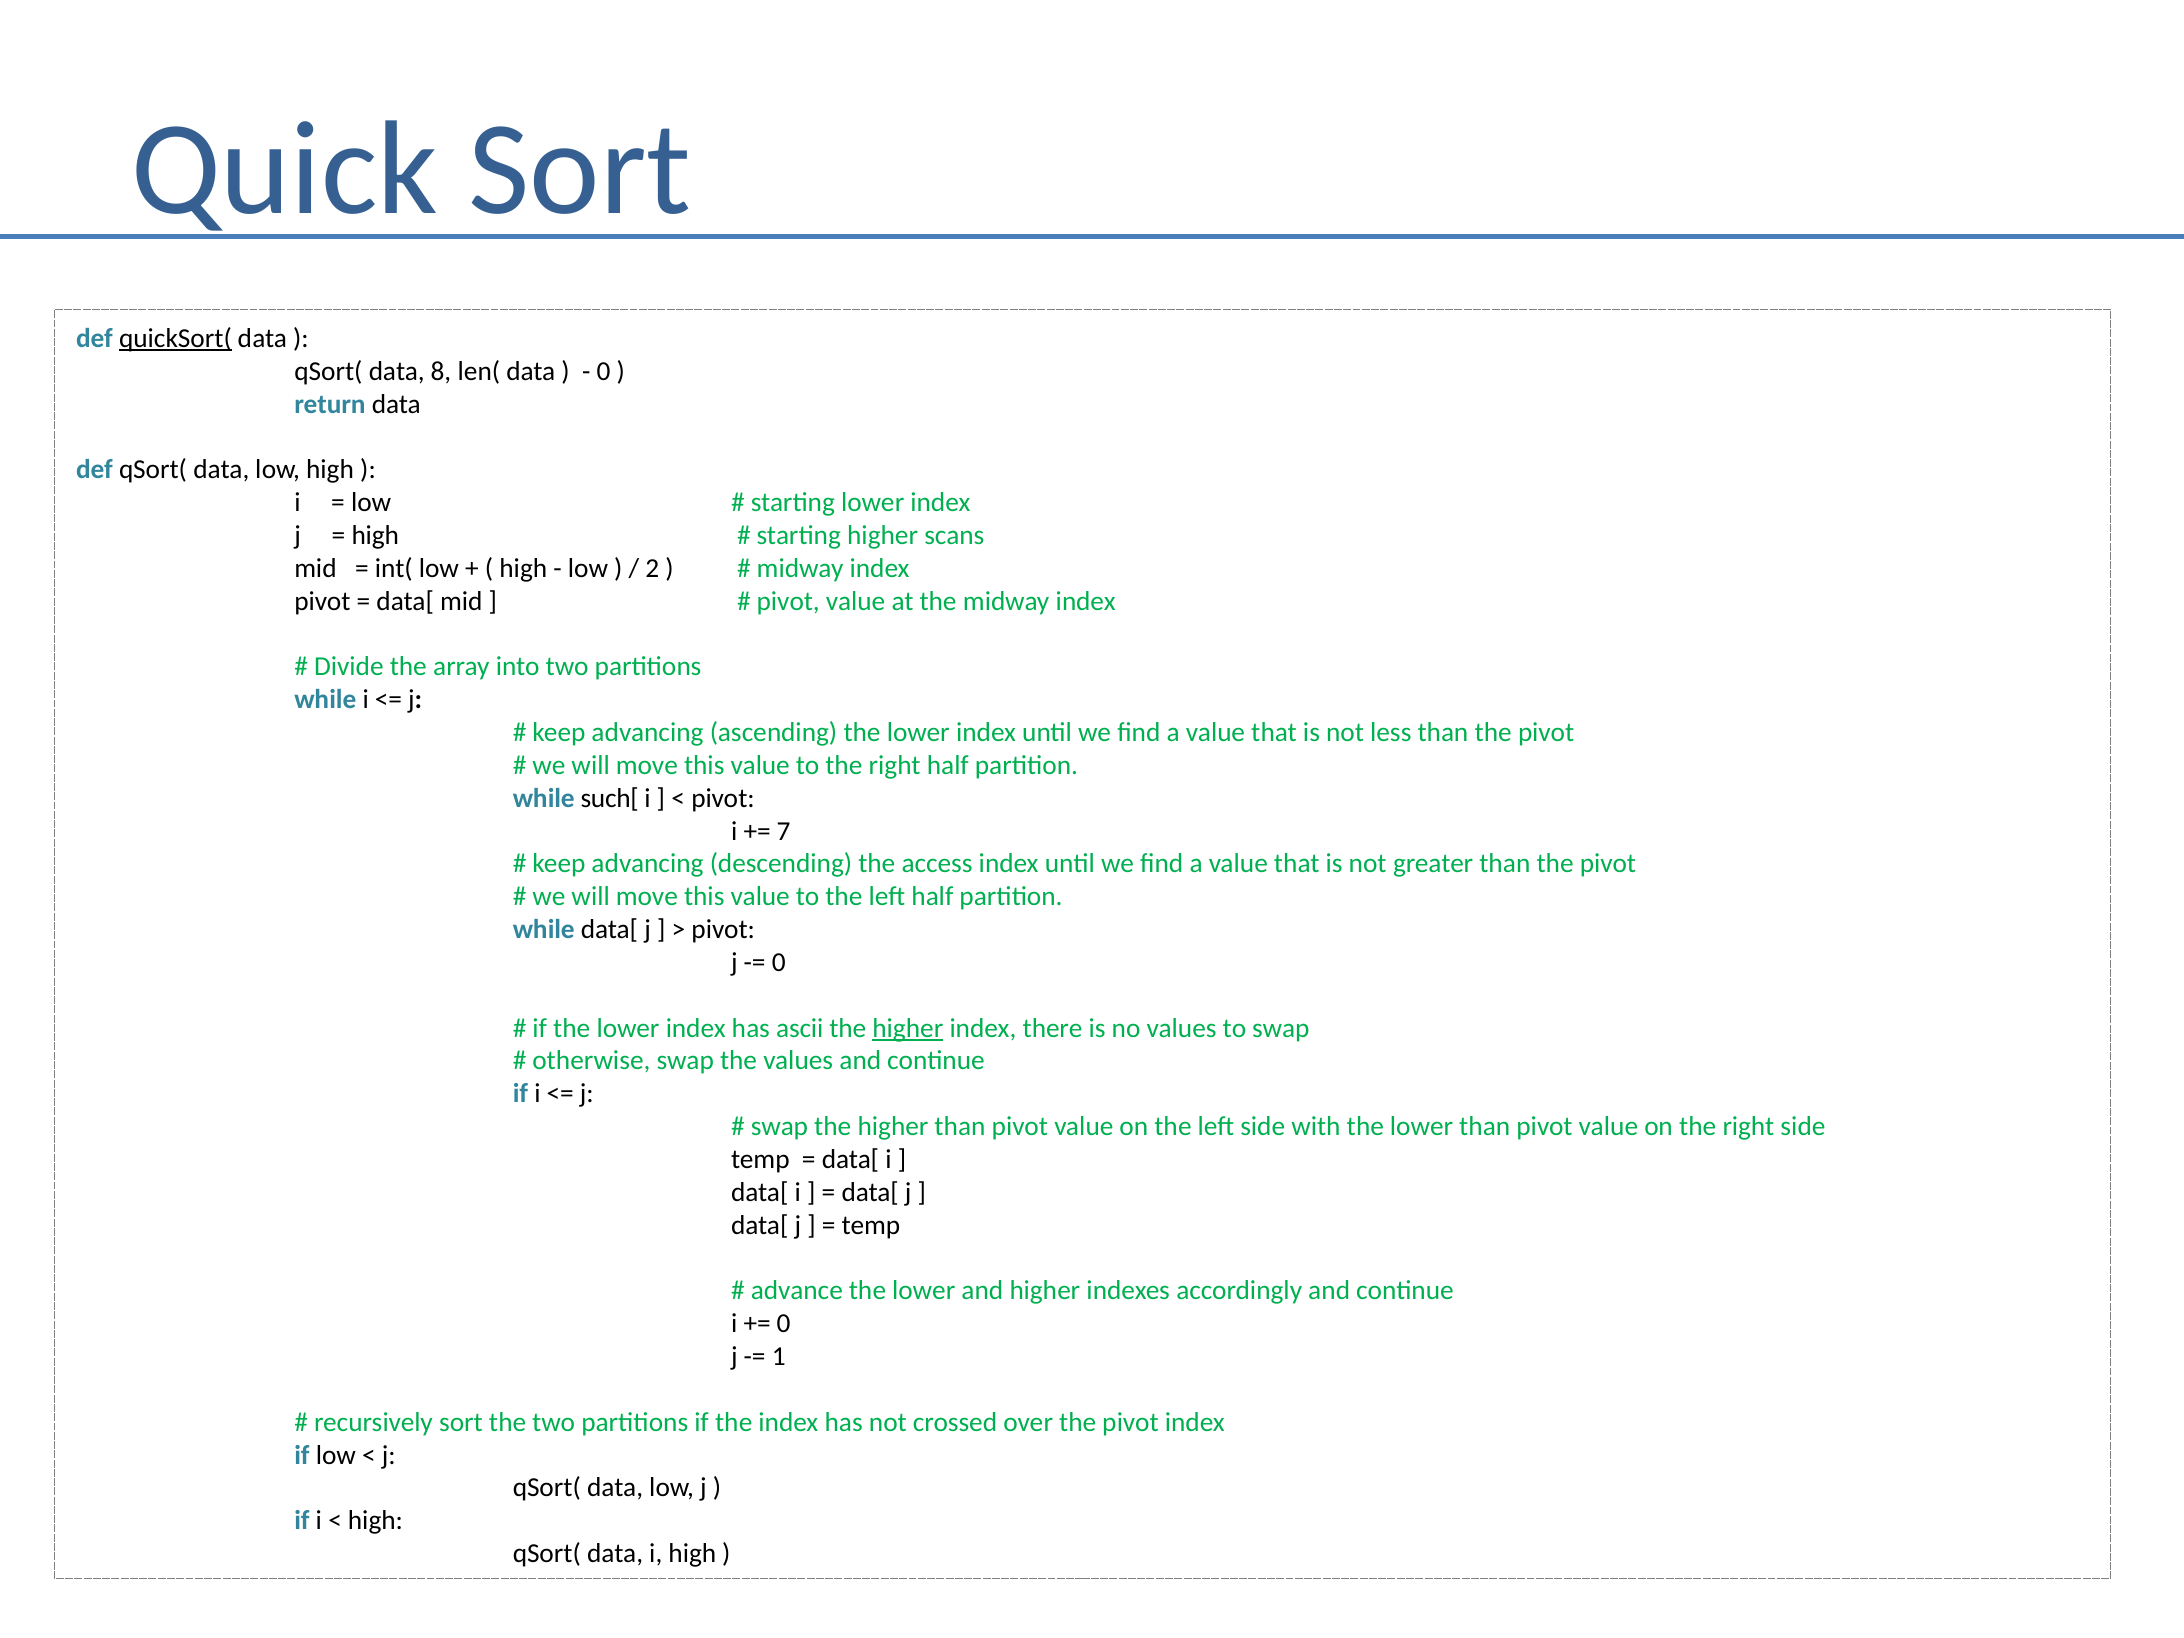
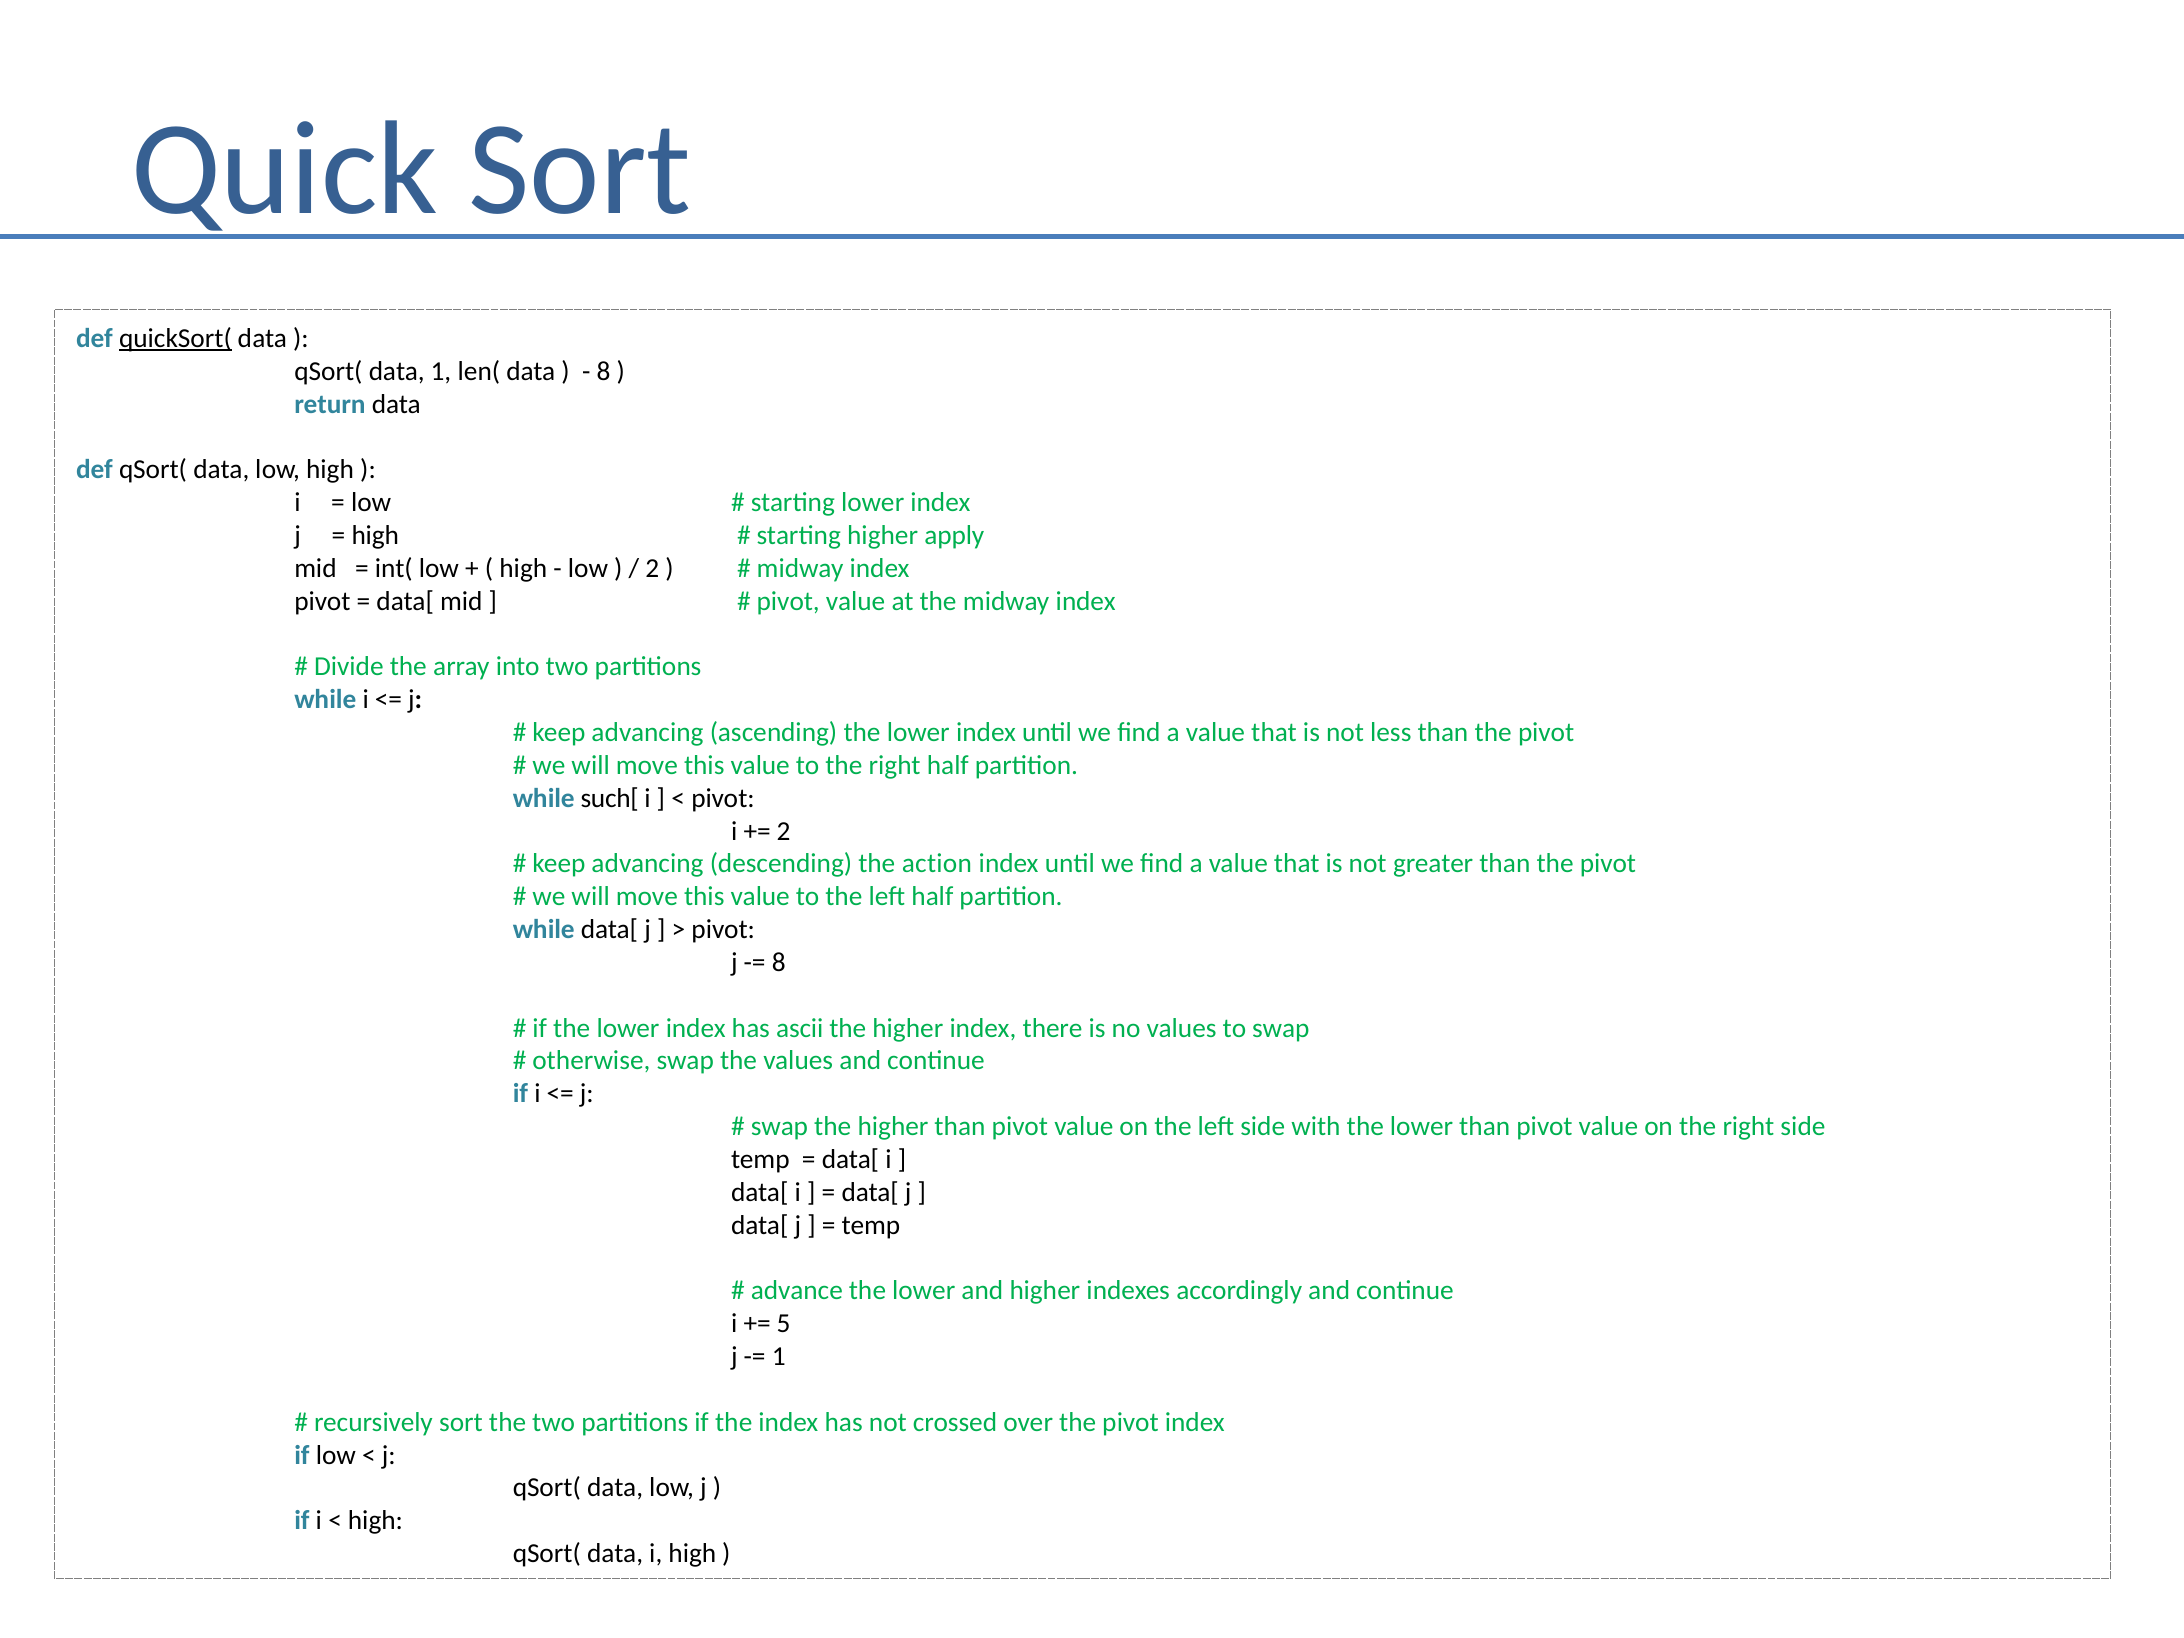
data 8: 8 -> 1 (441, 371)
0: 0 -> 8 (604, 371)
scans: scans -> apply (954, 535)
7: 7 -> 2 (784, 831)
access: access -> action (937, 864)
0: 0 -> 8 (779, 962)
higher underline: present -> none (908, 1028)
0: 0 -> 5 (784, 1324)
